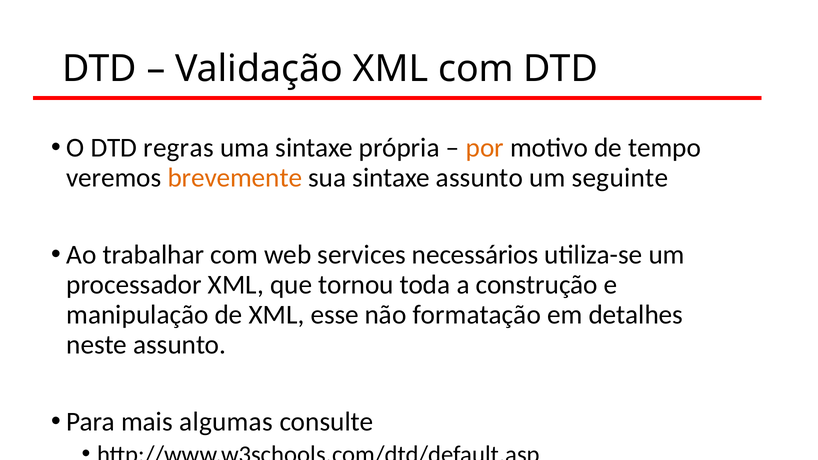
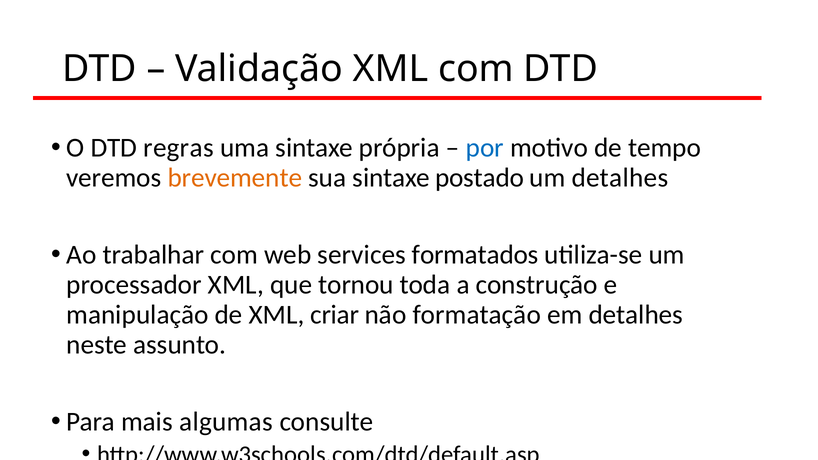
por colour: orange -> blue (485, 148)
sintaxe assunto: assunto -> postado (480, 178)
um seguinte: seguinte -> detalhes (620, 178)
necessários: necessários -> formatados (475, 255)
esse: esse -> criar (335, 315)
